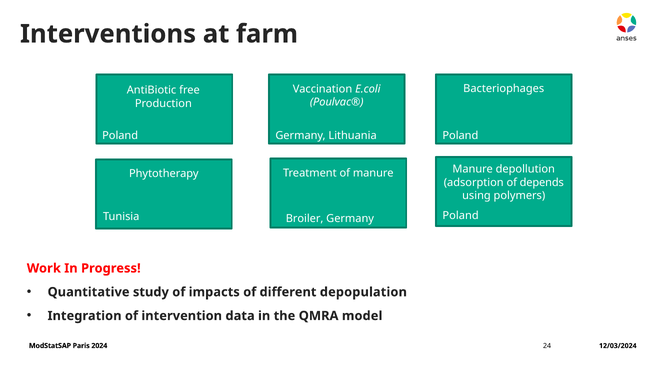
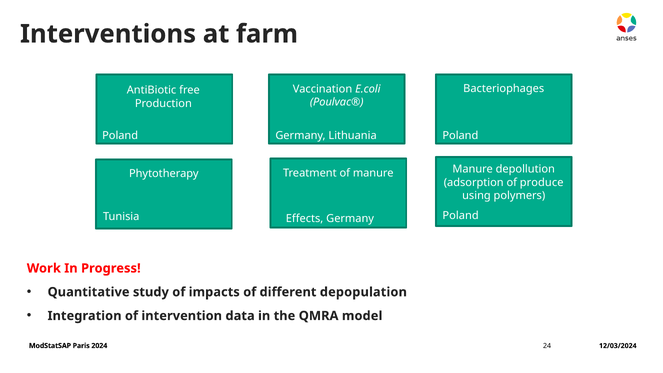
depends: depends -> produce (542, 182)
Broiler: Broiler -> Effects (305, 218)
